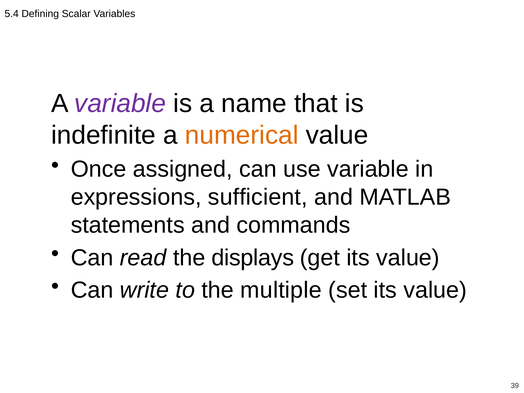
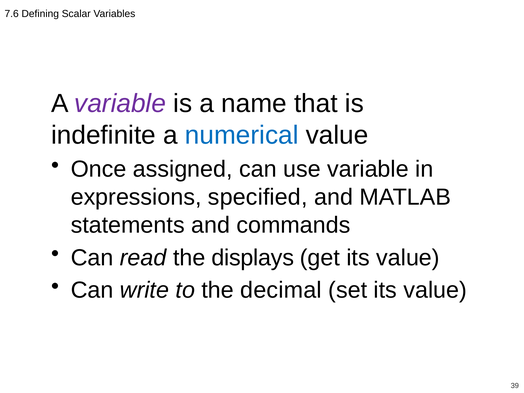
5.4: 5.4 -> 7.6 (12, 14)
numerical colour: orange -> blue (242, 135)
sufficient: sufficient -> specified (258, 197)
multiple: multiple -> decimal (281, 290)
